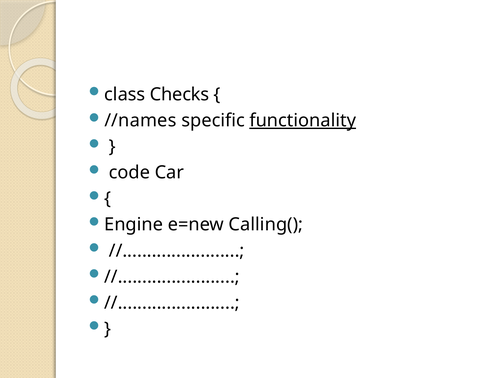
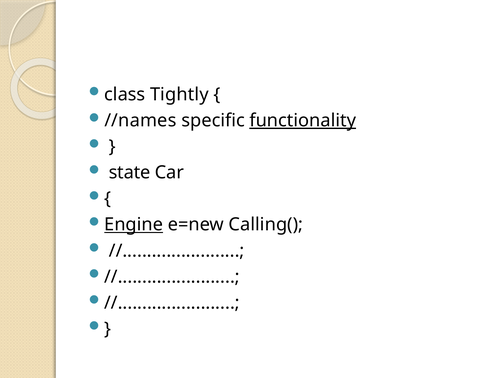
Checks: Checks -> Tightly (179, 94)
code: code -> state (130, 173)
Engine underline: none -> present (134, 225)
